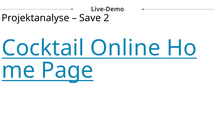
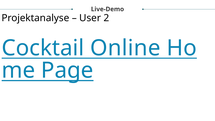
Save: Save -> User (90, 18)
